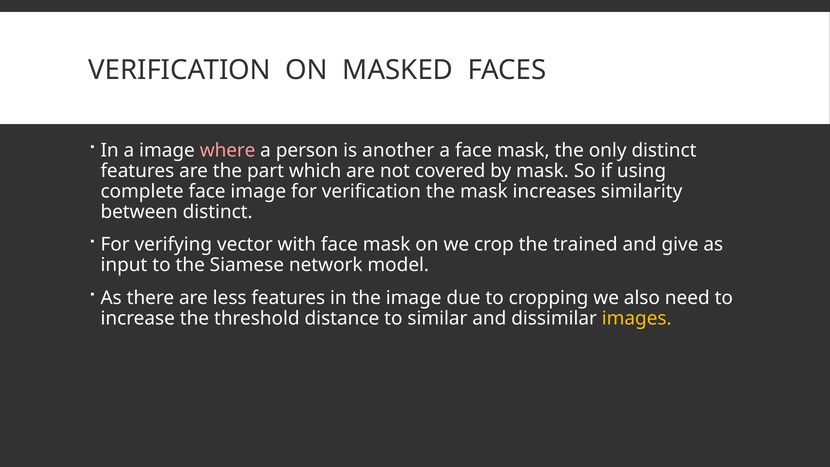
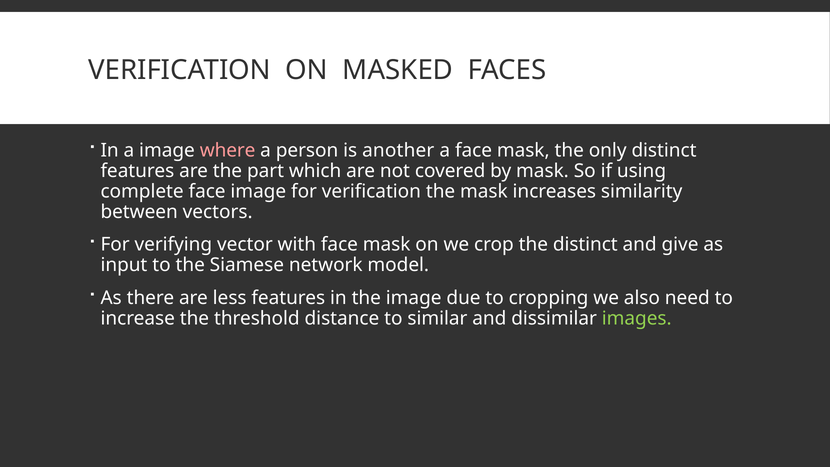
between distinct: distinct -> vectors (218, 212)
the trained: trained -> distinct (585, 244)
images colour: yellow -> light green (637, 318)
